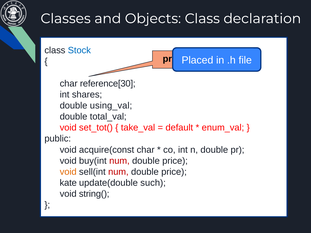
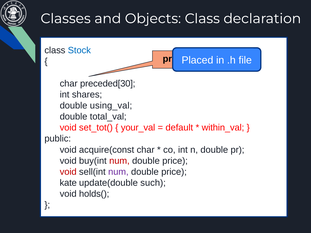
reference[30: reference[30 -> preceded[30 (108, 84)
take_val: take_val -> your_val (138, 128)
enum_val: enum_val -> within_val (223, 128)
void colour: orange -> red (68, 172)
num colour: red -> purple (118, 172)
string(: string( -> holds( (94, 194)
